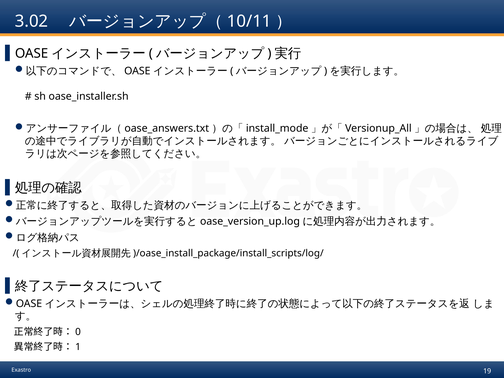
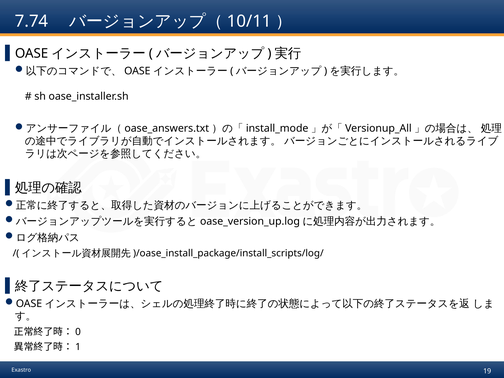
3.02: 3.02 -> 7.74 (32, 21)
